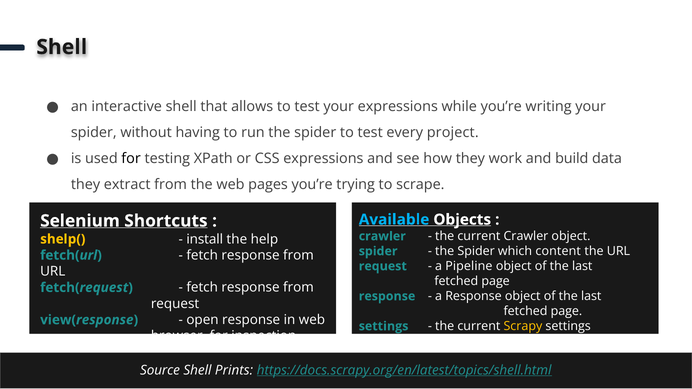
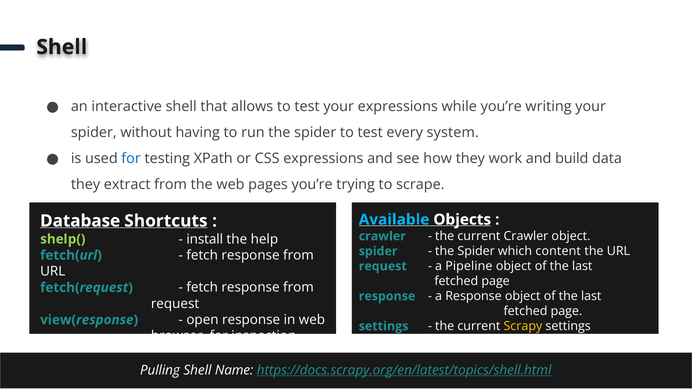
project: project -> system (453, 133)
for colour: black -> blue (131, 159)
Selenium: Selenium -> Database (80, 221)
shelp( colour: yellow -> light green (63, 239)
Source: Source -> Pulling (160, 371)
Prints: Prints -> Name (234, 371)
